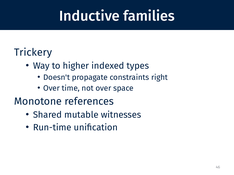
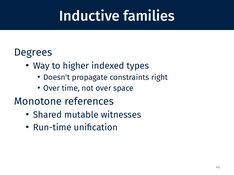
Trickery: Trickery -> Degrees (33, 52)
